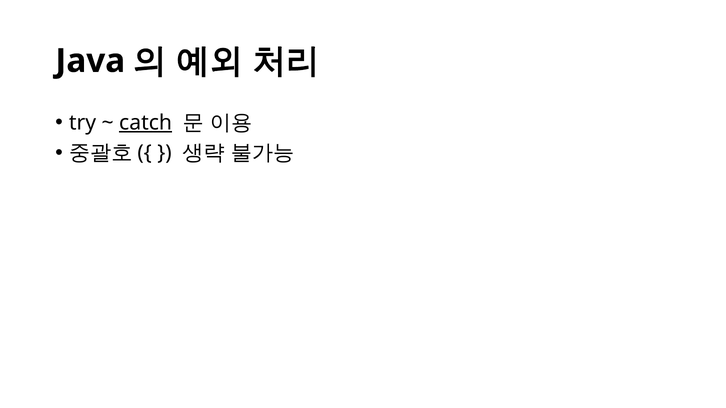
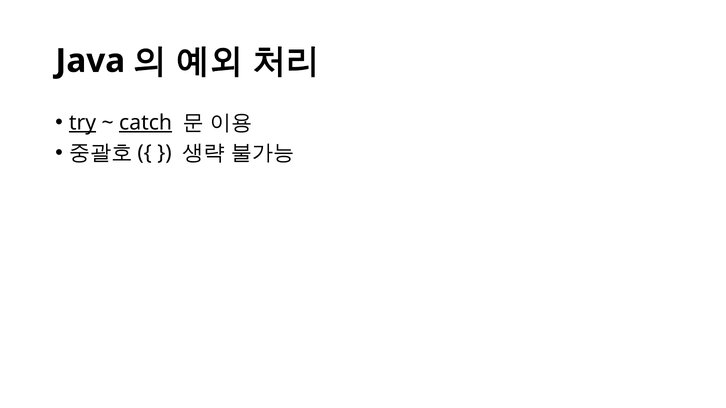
try underline: none -> present (83, 123)
